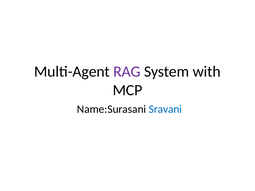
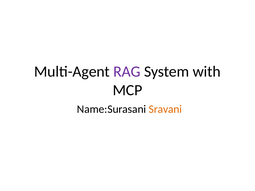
Sravani colour: blue -> orange (165, 109)
